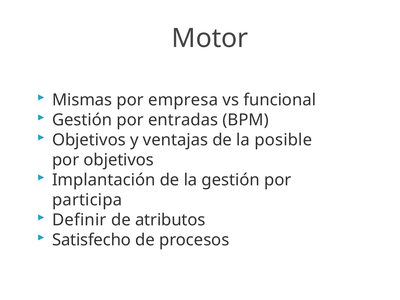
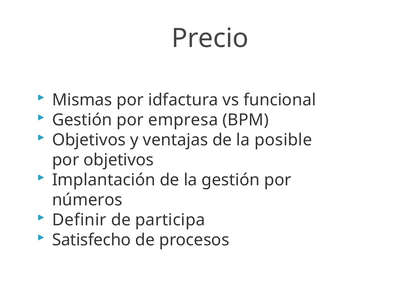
Motor: Motor -> Precio (210, 38)
empresa: empresa -> idfactura (183, 100)
entradas: entradas -> empresa (183, 120)
participa: participa -> números (87, 200)
atributos: atributos -> participa (170, 220)
